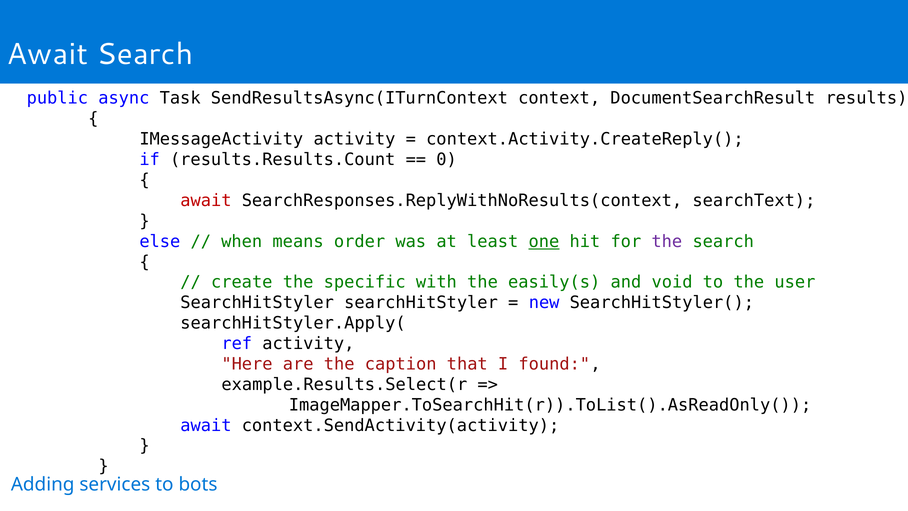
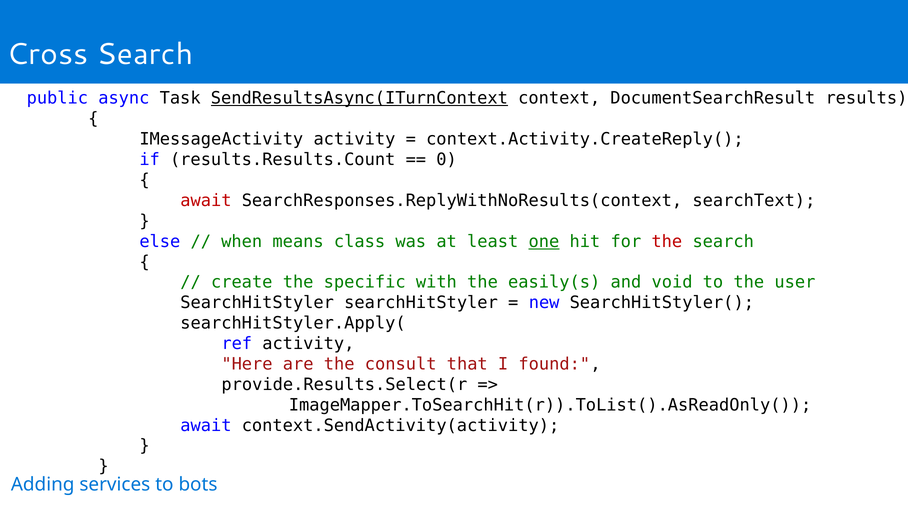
Await: Await -> Cross (48, 54)
SendResultsAsync(ITurnContext underline: none -> present (359, 98)
order: order -> class (360, 241)
the colour: purple -> red (667, 241)
caption: caption -> consult (401, 364)
example.Results.Select(r: example.Results.Select(r -> provide.Results.Select(r (344, 384)
